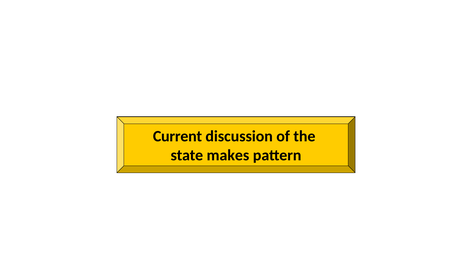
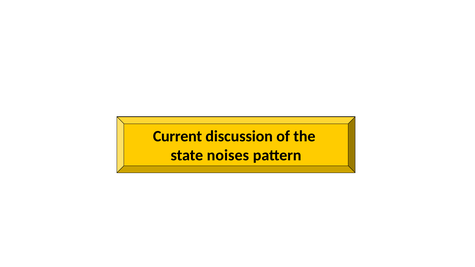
makes: makes -> noises (228, 155)
